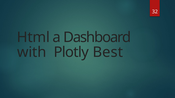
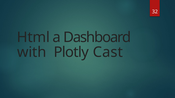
Best: Best -> Cast (108, 52)
